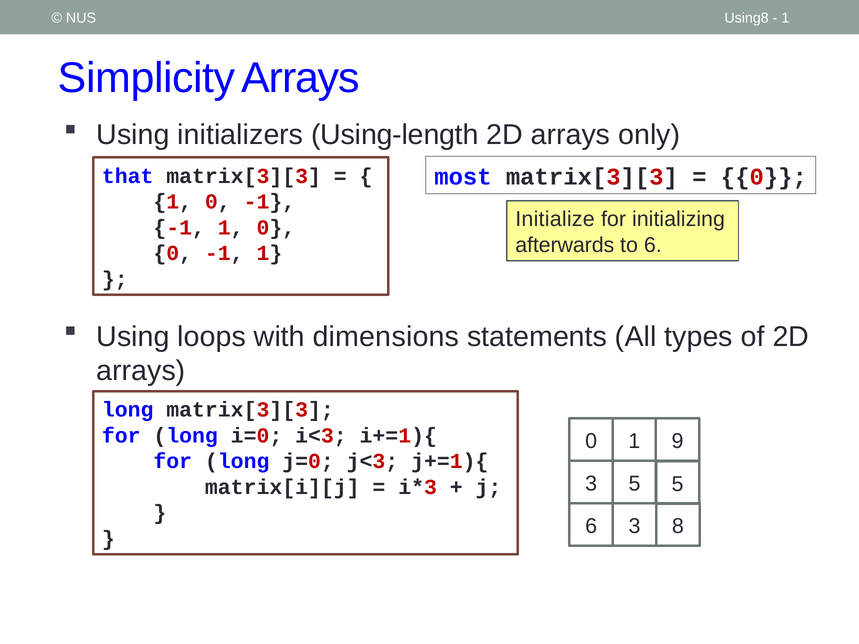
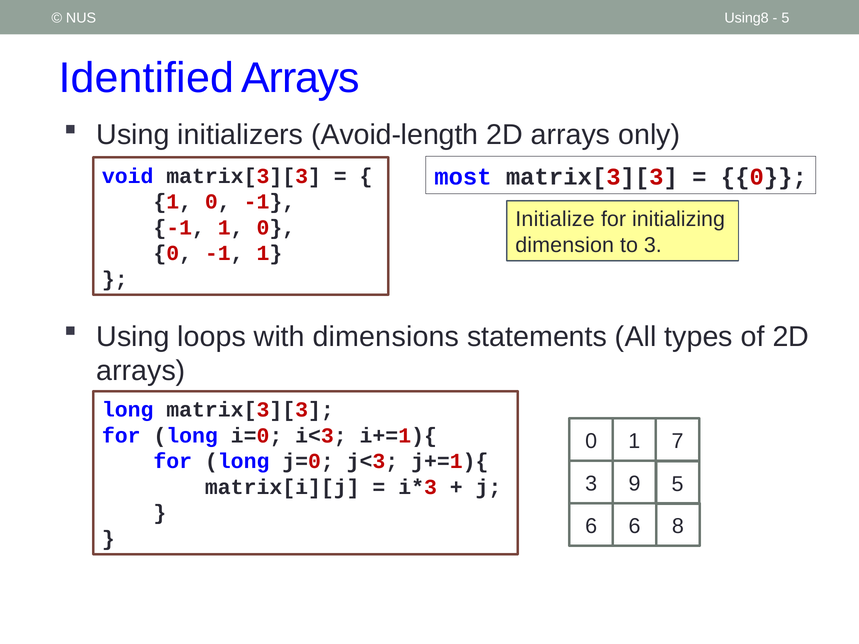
1: 1 -> 5 (785, 18)
Simplicity: Simplicity -> Identified (146, 78)
Using-length: Using-length -> Avoid-length (395, 135)
that: that -> void (128, 176)
afterwards: afterwards -> dimension (565, 245)
to 6: 6 -> 3 (653, 245)
9: 9 -> 7 (678, 441)
3 5: 5 -> 9 (635, 484)
6 3: 3 -> 6 (635, 526)
